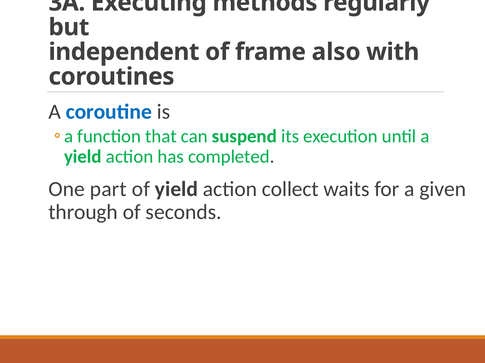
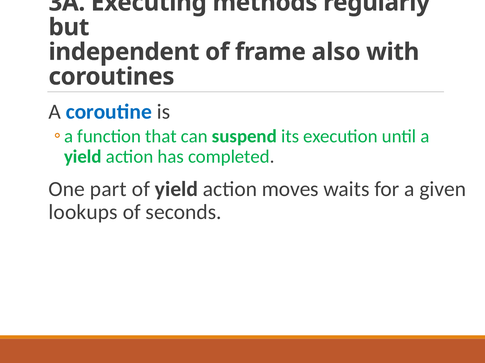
collect: collect -> moves (290, 189)
through: through -> lookups (83, 213)
